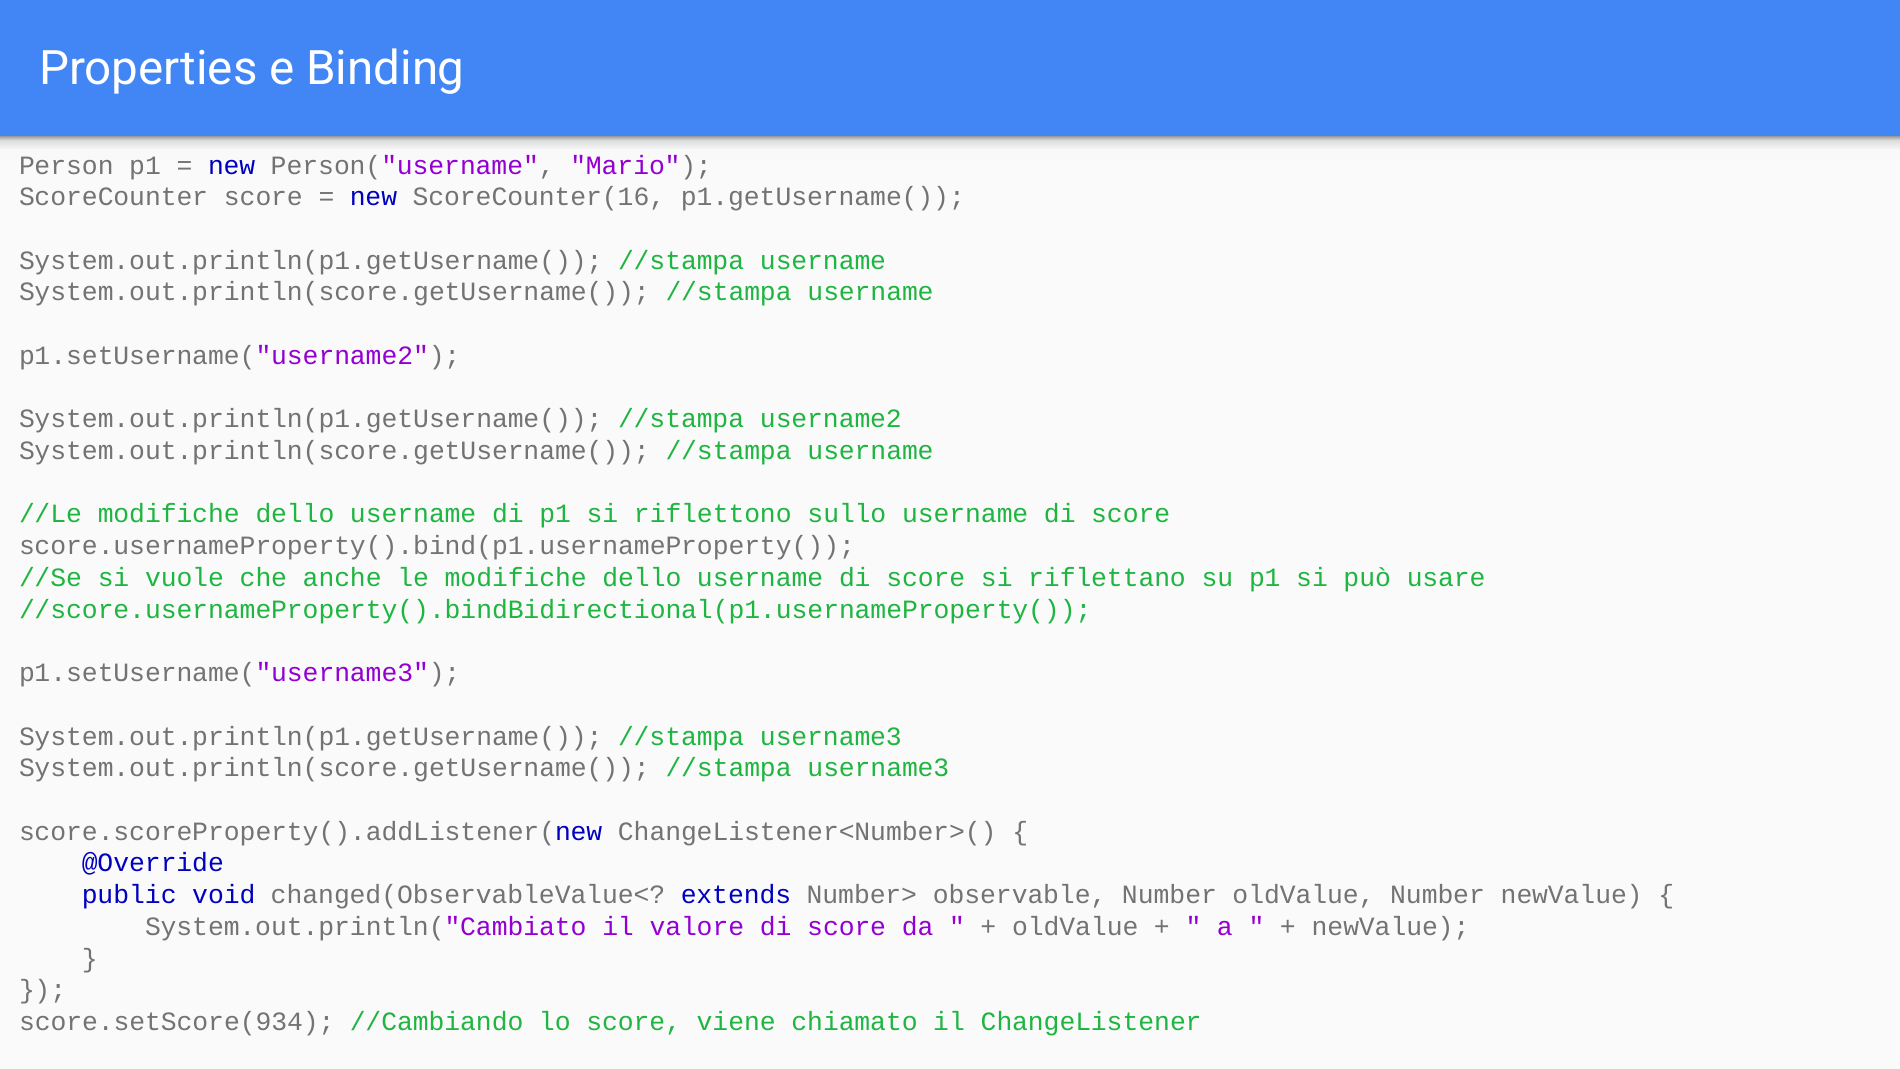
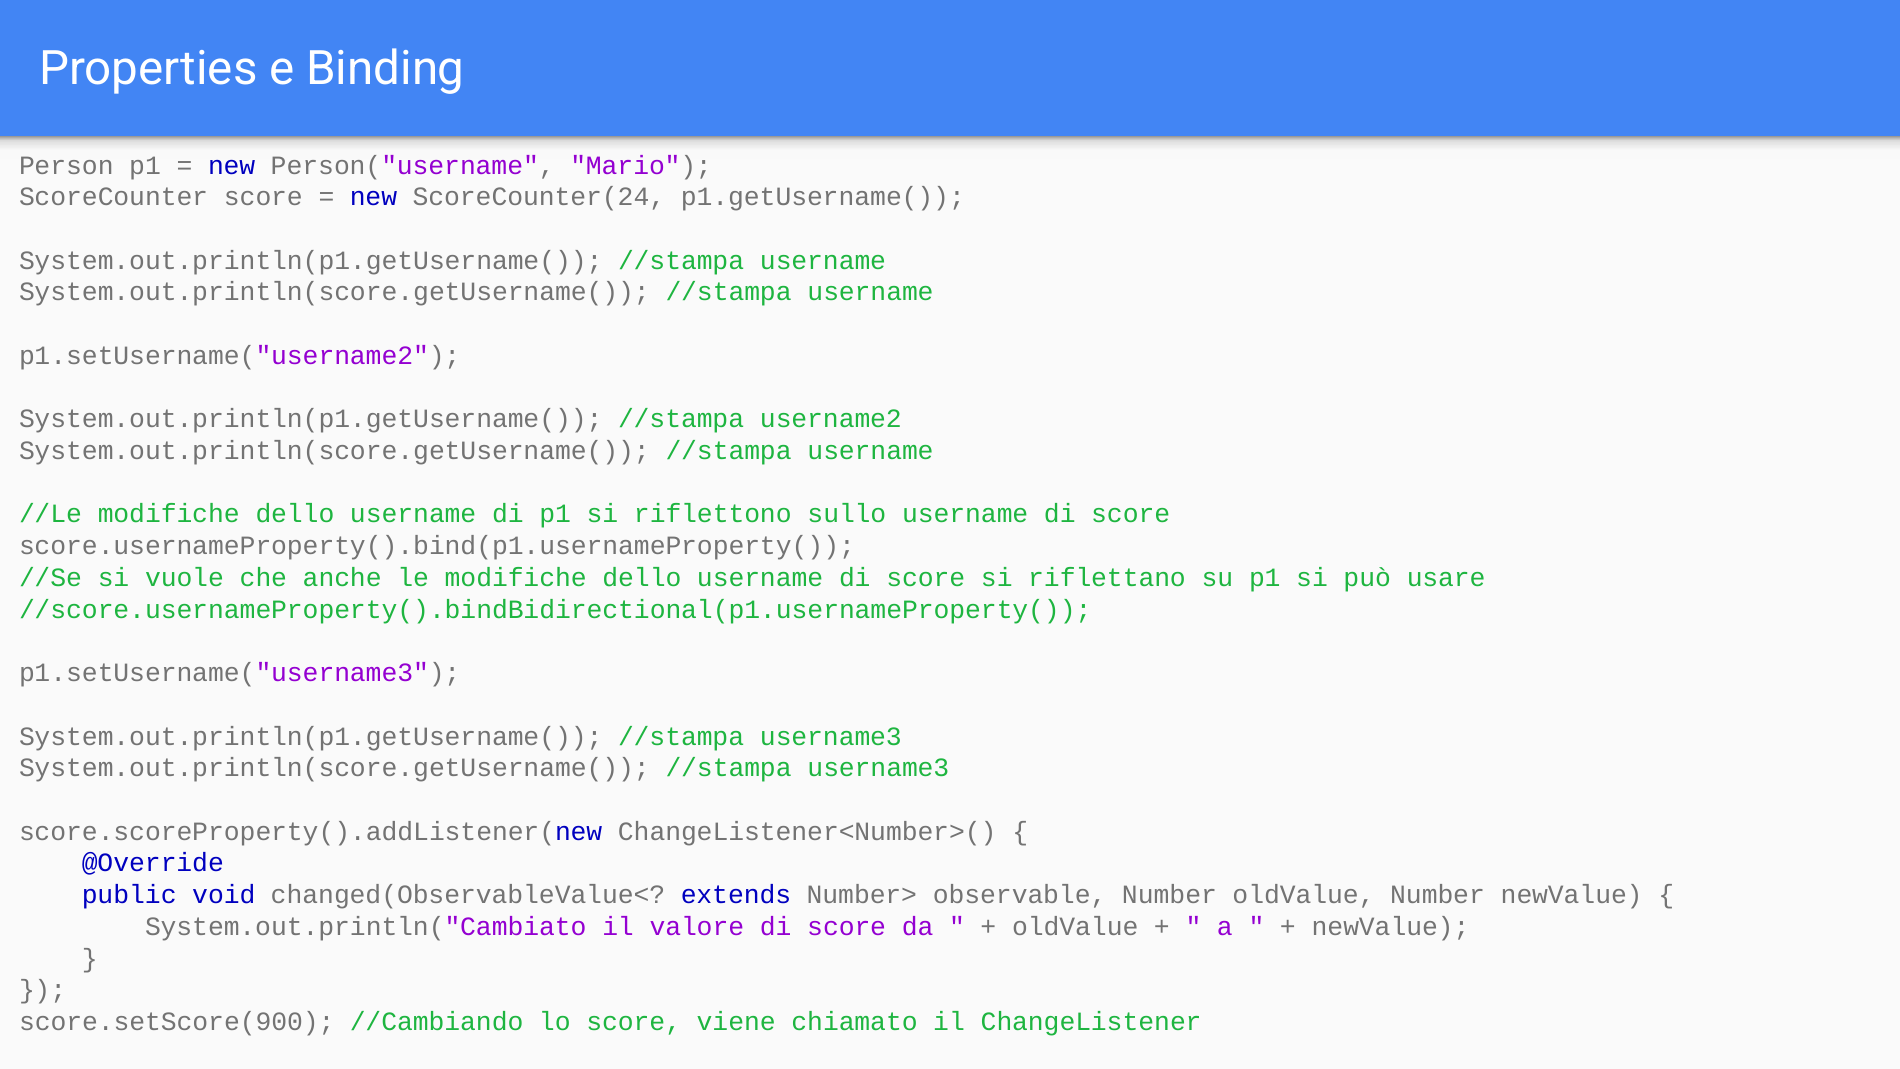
ScoreCounter(16: ScoreCounter(16 -> ScoreCounter(24 (539, 197)
score.setScore(934: score.setScore(934 -> score.setScore(900 (177, 1022)
